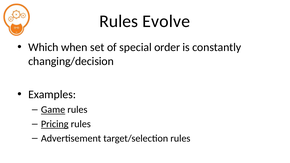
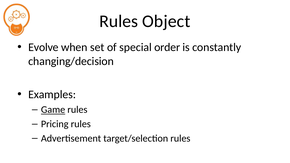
Evolve: Evolve -> Object (166, 21)
Which: Which -> Evolve (43, 47)
Pricing underline: present -> none (55, 124)
